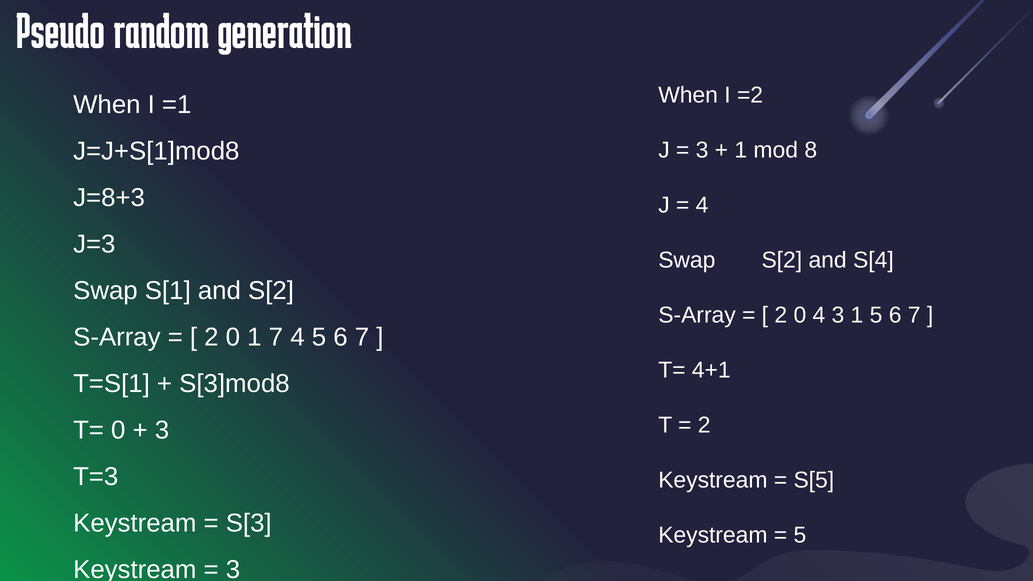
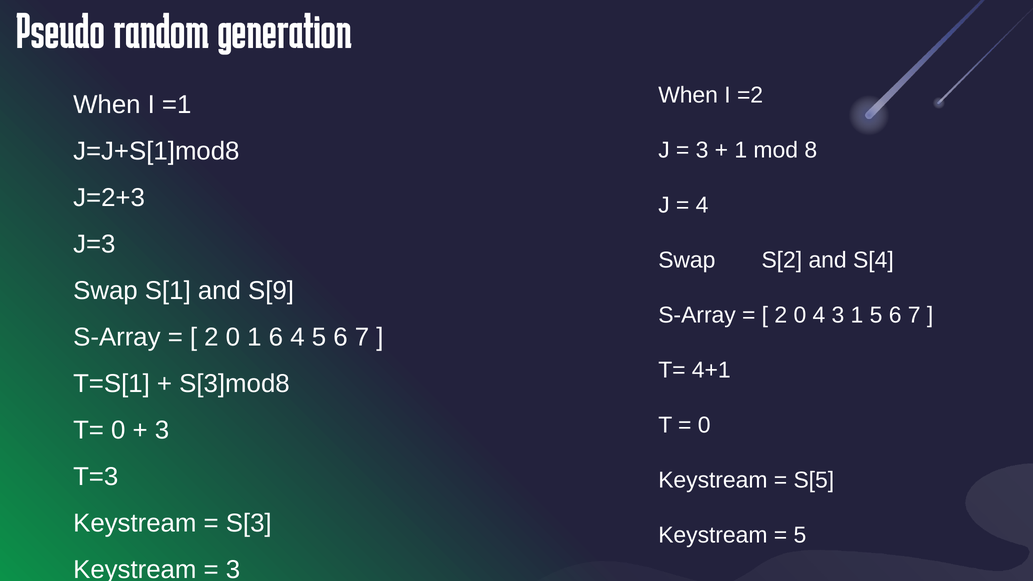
J=8+3: J=8+3 -> J=2+3 (109, 198)
and S[2: S[2 -> S[9 (271, 291)
1 7: 7 -> 6 (276, 337)
2: 2 -> 0 (704, 425)
